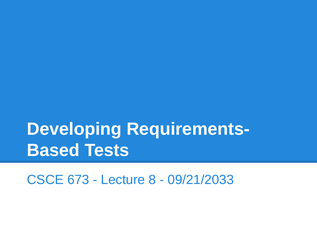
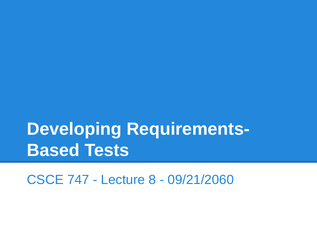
673: 673 -> 747 (78, 180)
09/21/2033: 09/21/2033 -> 09/21/2060 (201, 180)
